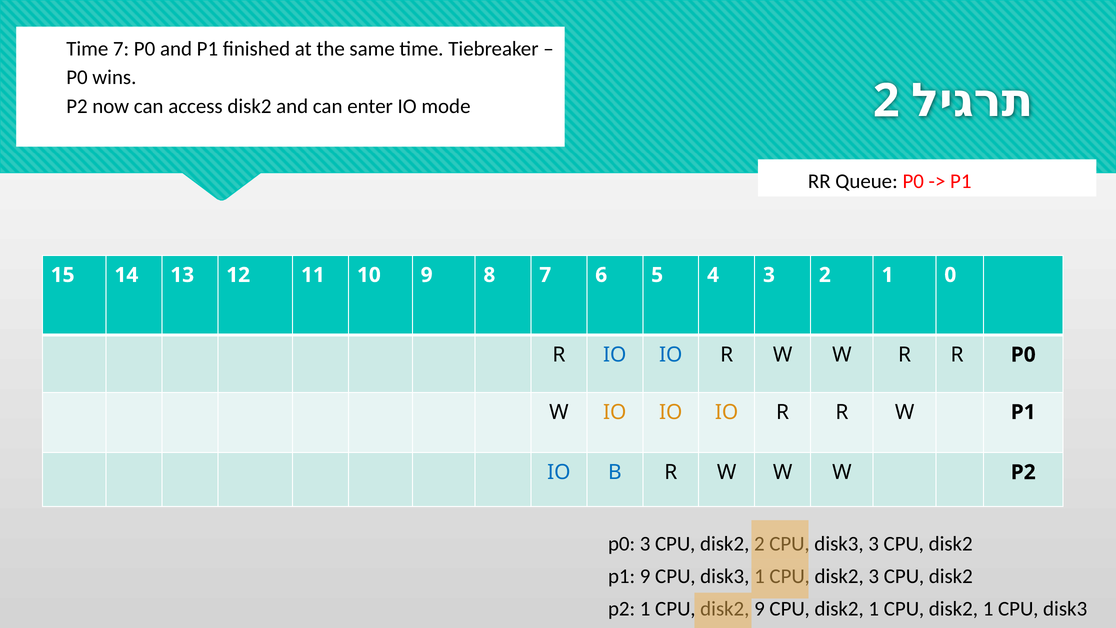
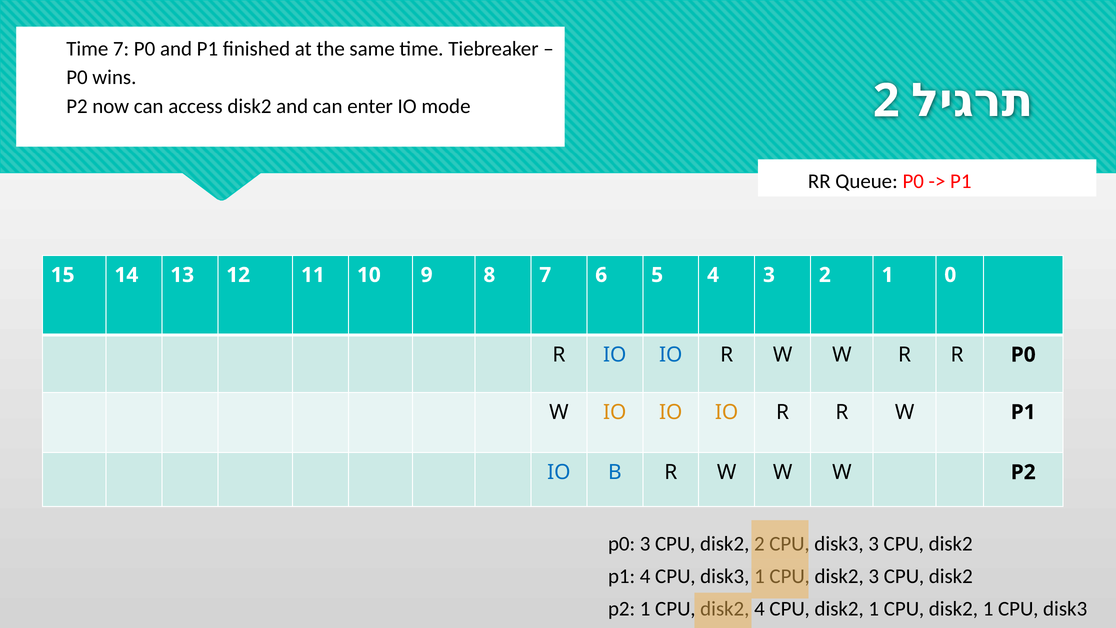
p1 9: 9 -> 4 (645, 576)
9: 9 -> 4 (759, 609)
